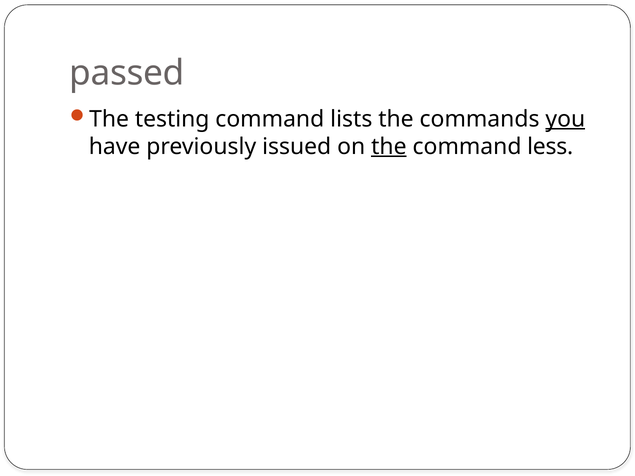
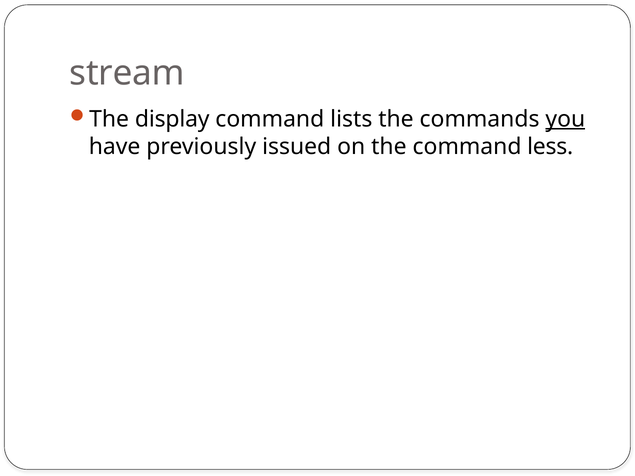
passed: passed -> stream (127, 73)
testing: testing -> display (172, 119)
the underline: present -> none (389, 147)
